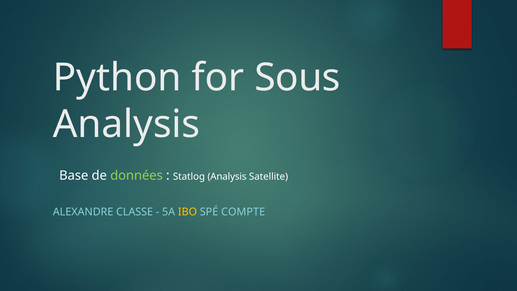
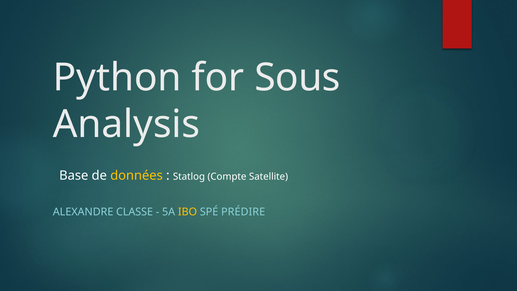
données colour: light green -> yellow (137, 175)
Statlog Analysis: Analysis -> Compte (227, 176)
COMPTE: COMPTE -> PRÉDIRE (243, 212)
